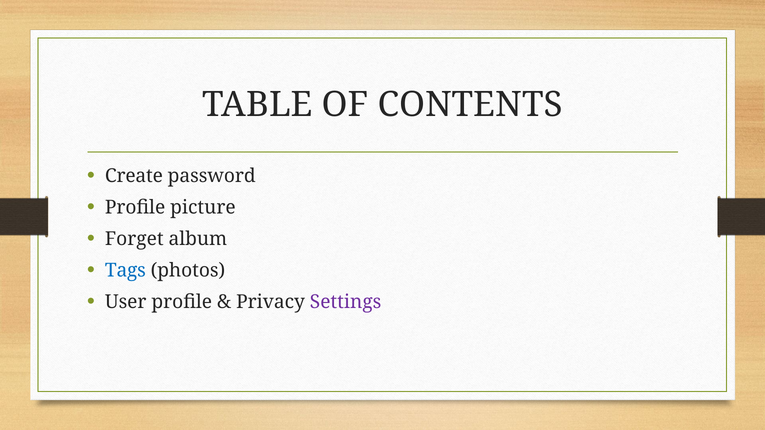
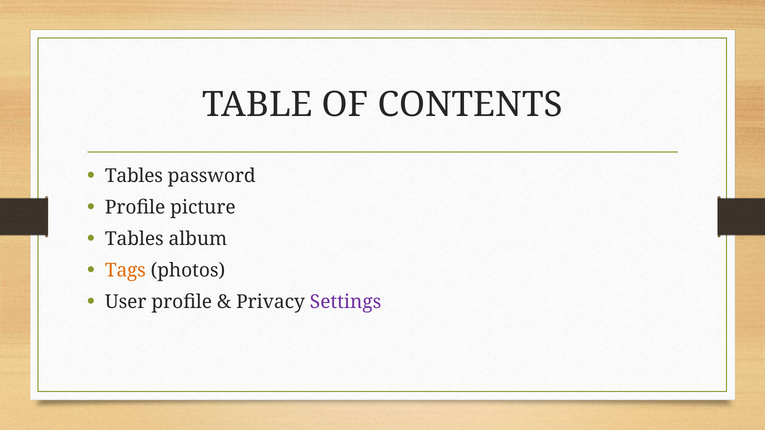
Create: Create -> Tables (134, 176)
Forget: Forget -> Tables (134, 239)
Tags colour: blue -> orange (125, 271)
